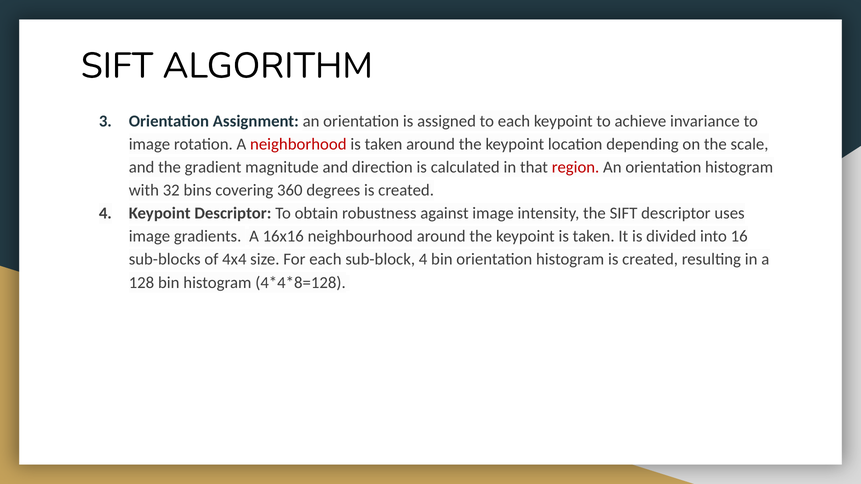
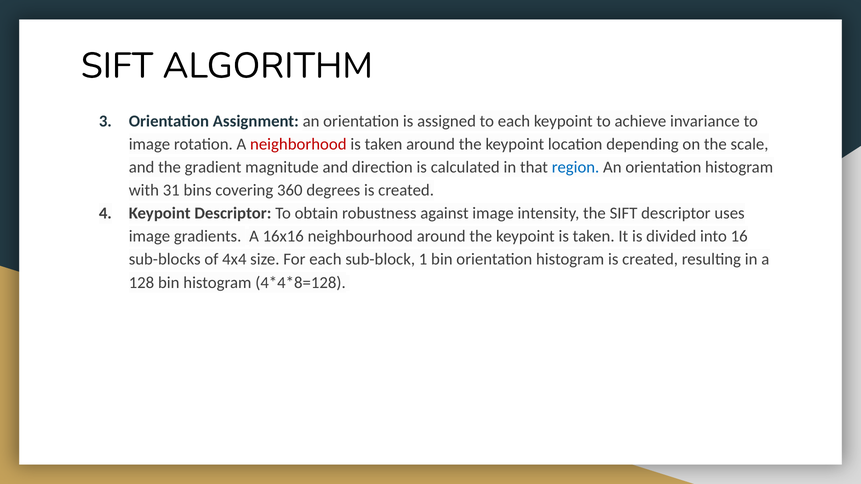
region colour: red -> blue (576, 167)
32: 32 -> 31 (171, 190)
sub-block 4: 4 -> 1 (423, 260)
